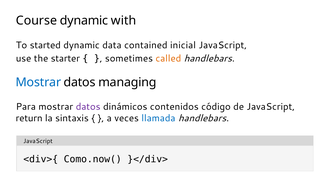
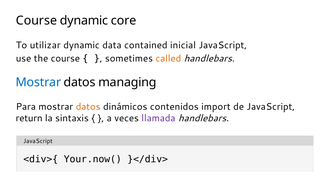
with: with -> core (124, 21)
started: started -> utilizar (45, 45)
the starter: starter -> course (65, 59)
datos colour: purple -> orange (88, 107)
código: código -> import (216, 107)
llamada colour: blue -> purple (158, 119)
Como.now(: Como.now( -> Your.now( (93, 160)
